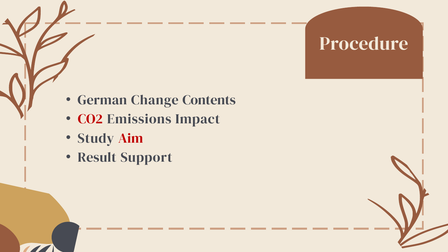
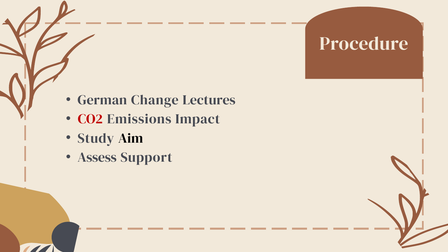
Contents: Contents -> Lectures (209, 100)
Aim colour: red -> black (131, 138)
Result: Result -> Assess (97, 157)
